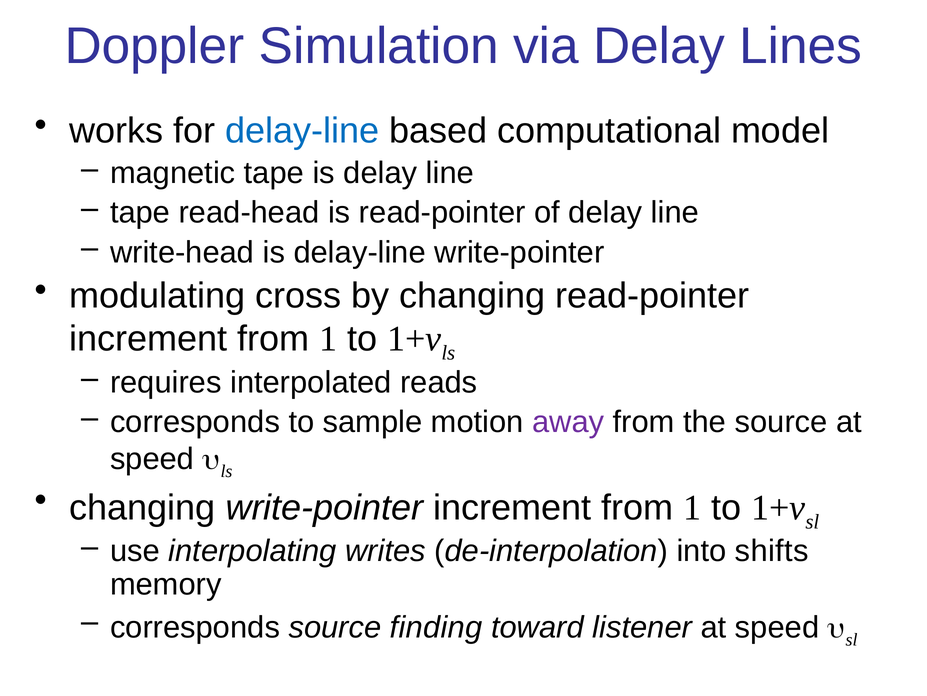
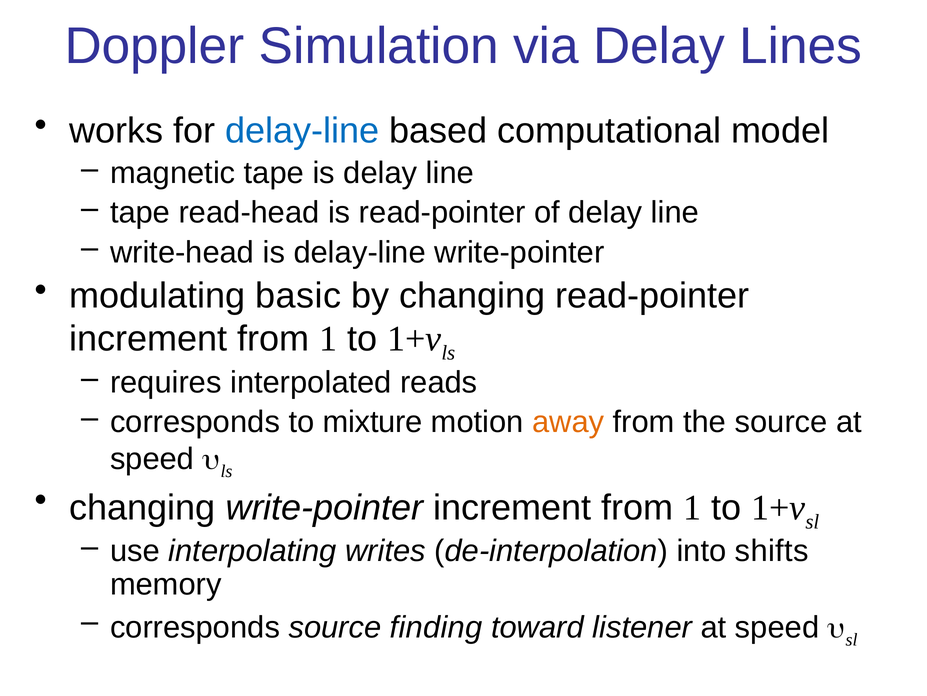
cross: cross -> basic (298, 295)
sample: sample -> mixture (373, 422)
away colour: purple -> orange (568, 422)
